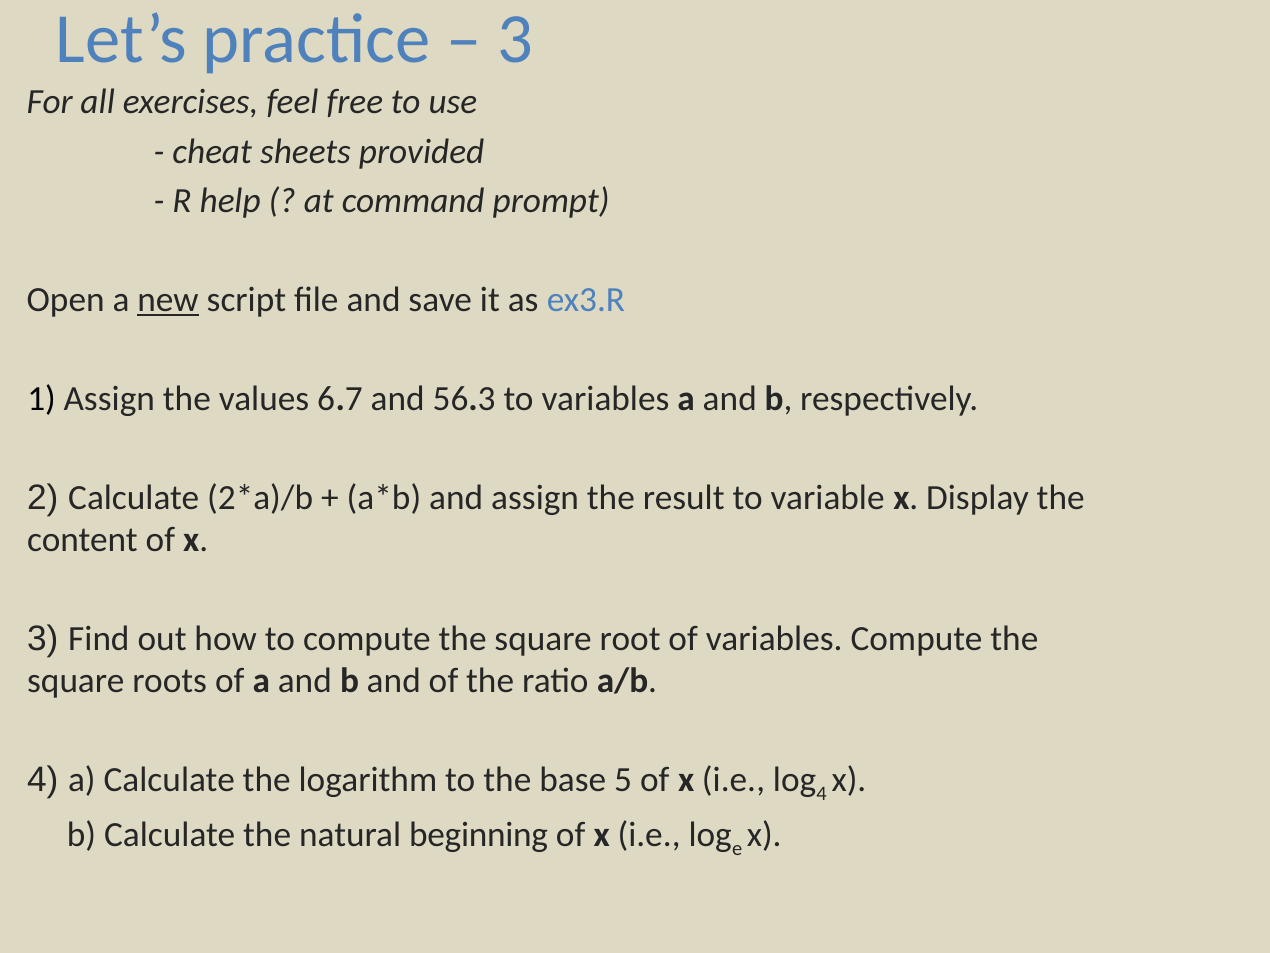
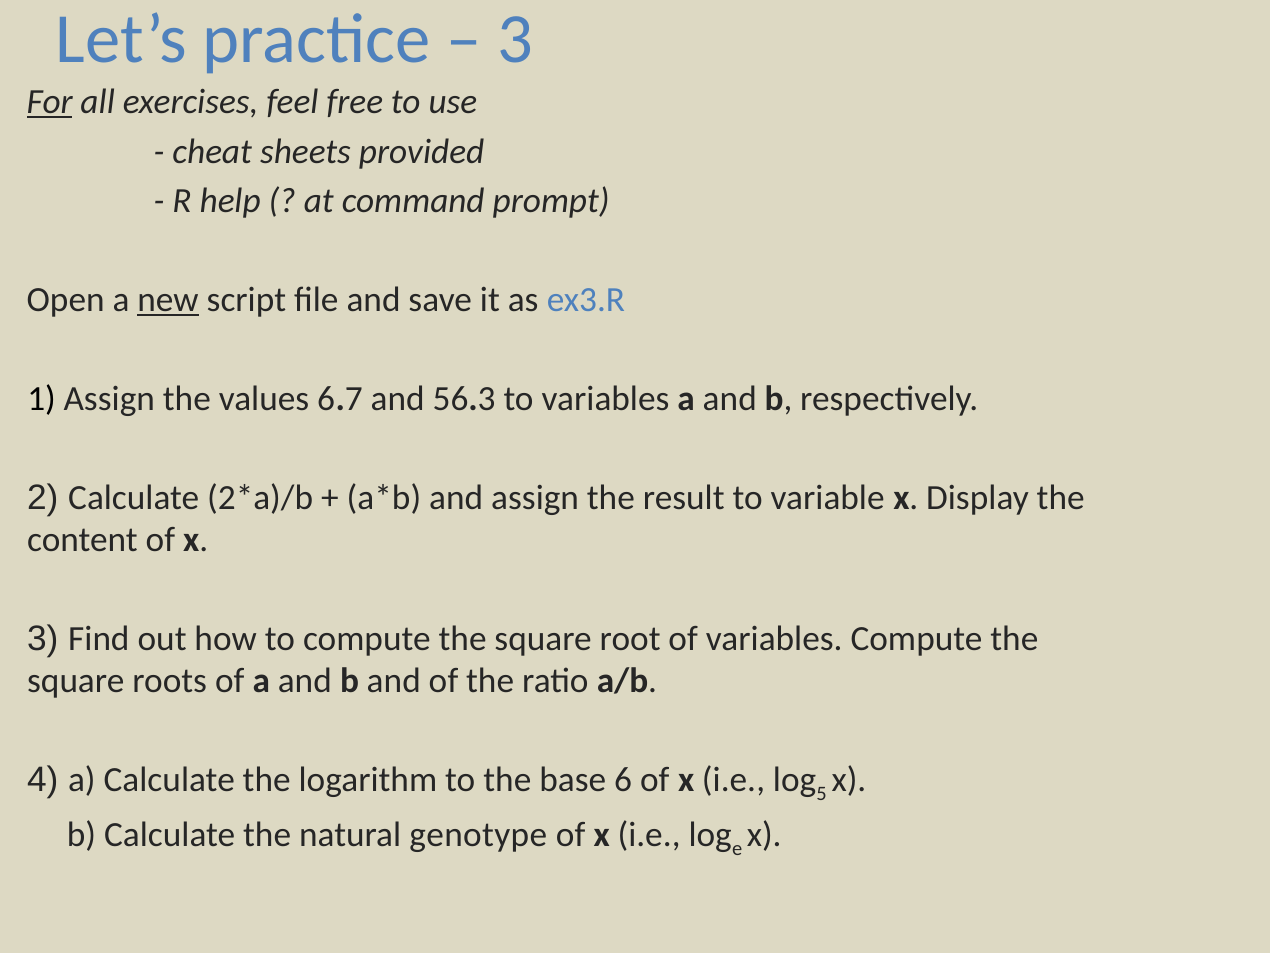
For underline: none -> present (50, 102)
5: 5 -> 6 (623, 780)
4: 4 -> 5 (822, 793)
beginning: beginning -> genotype (478, 835)
